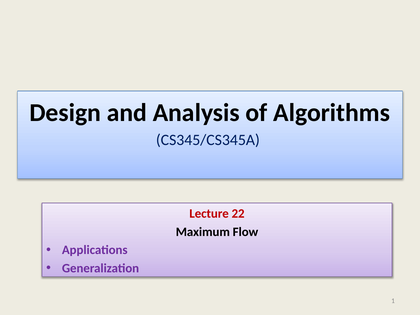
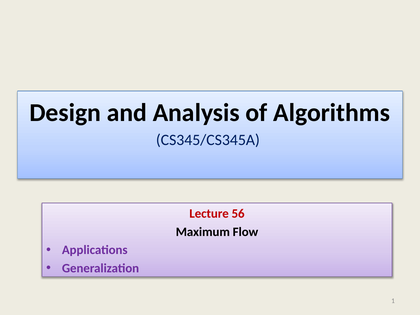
22: 22 -> 56 (238, 214)
